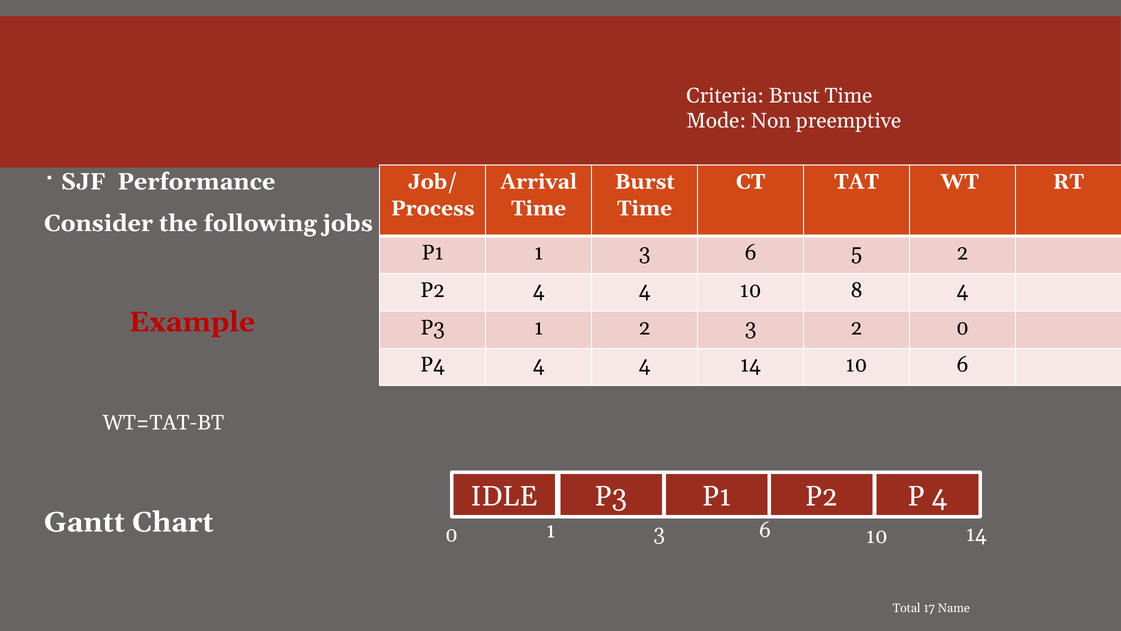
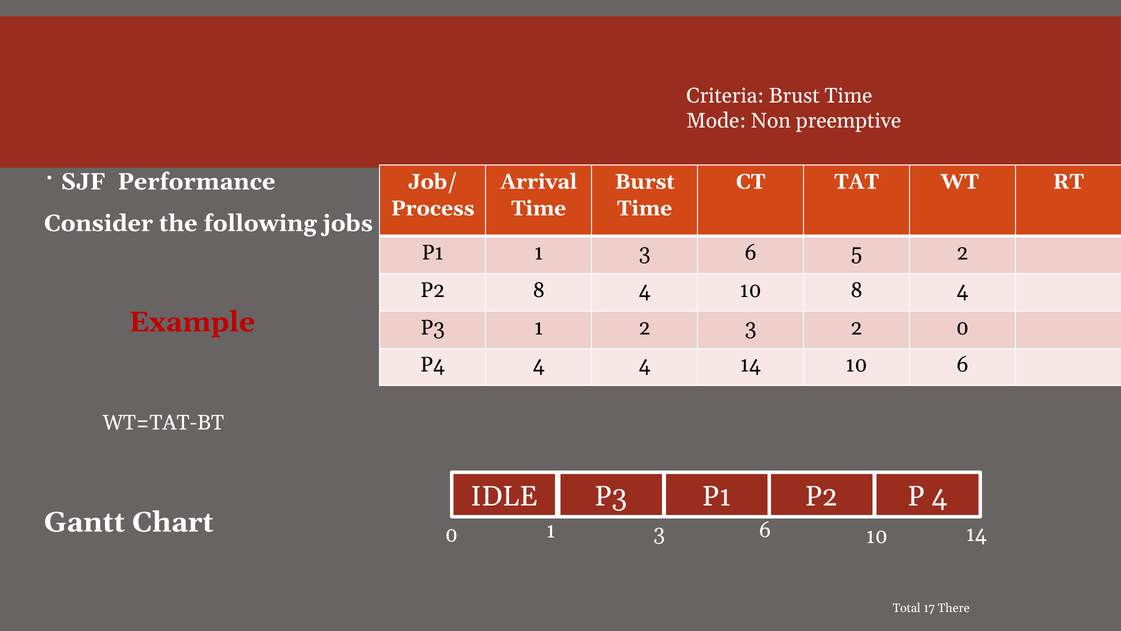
P2 4: 4 -> 8 (539, 290)
Name: Name -> There (954, 608)
